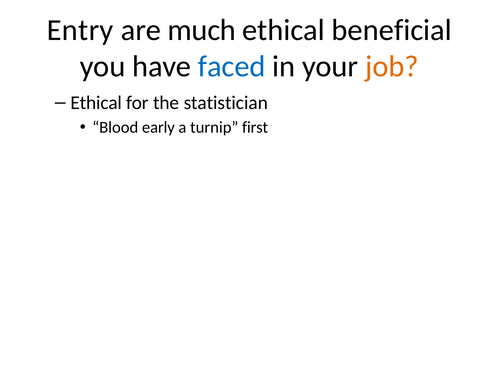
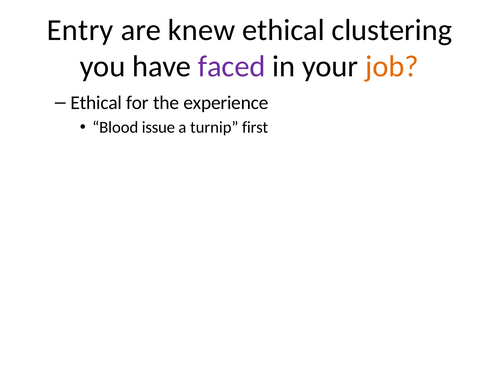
much: much -> knew (202, 30)
beneficial: beneficial -> clustering (392, 30)
faced colour: blue -> purple (232, 67)
statistician: statistician -> experience (226, 103)
early: early -> issue (158, 128)
